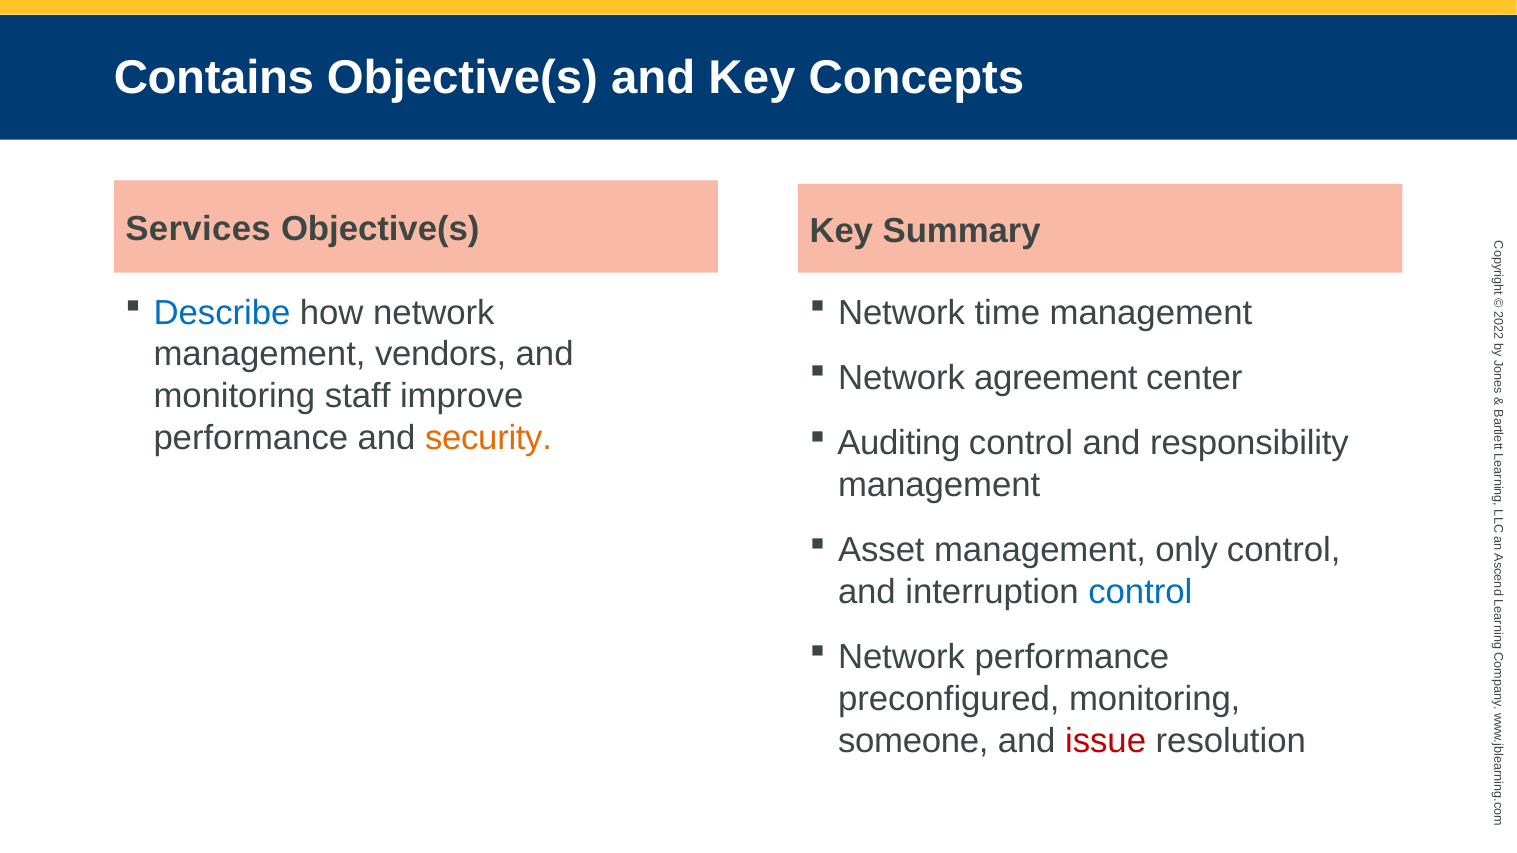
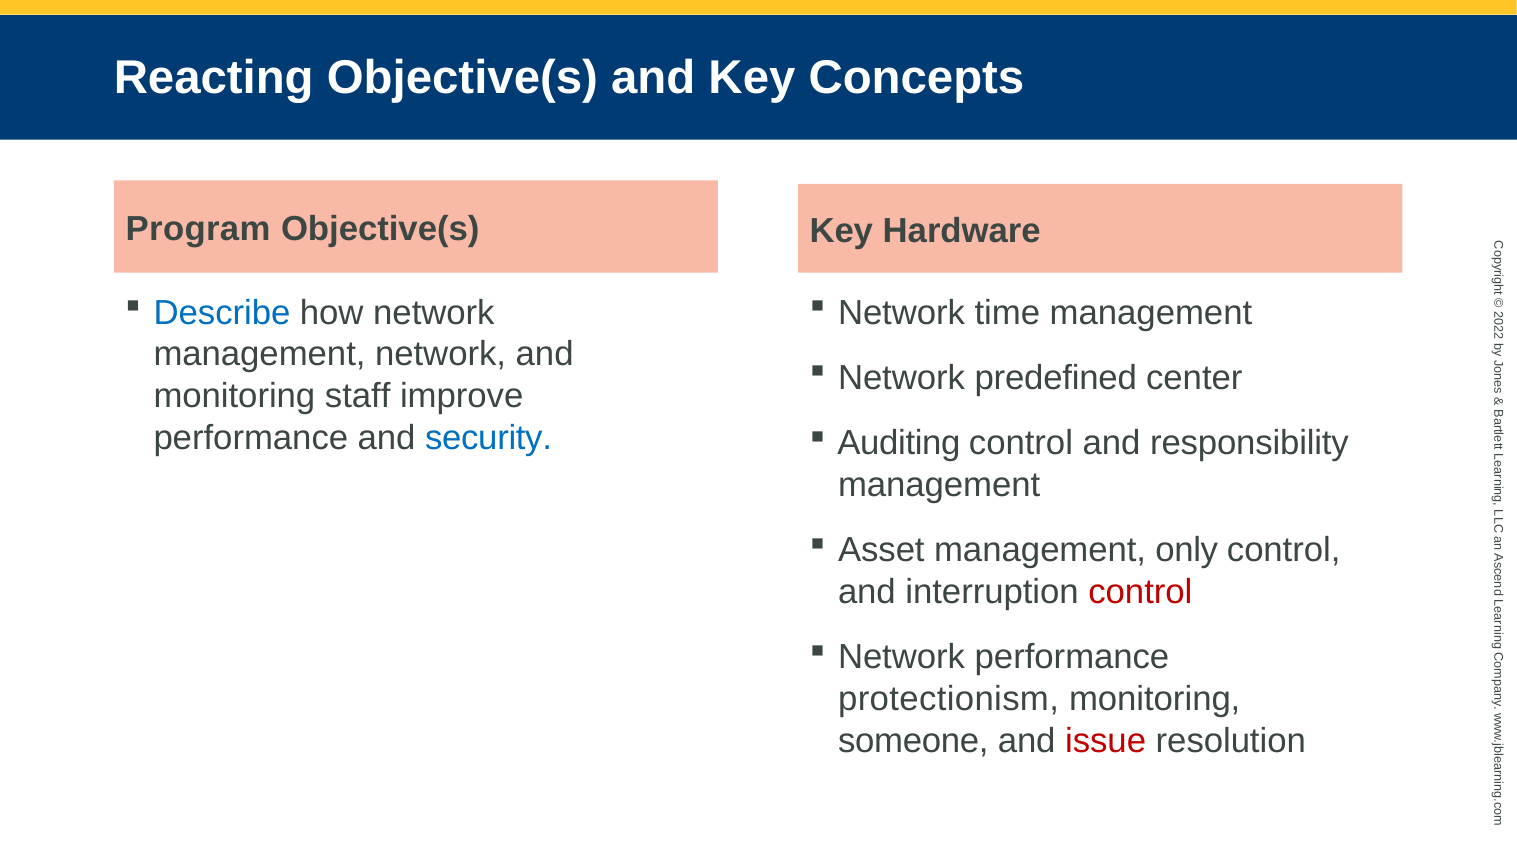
Contains: Contains -> Reacting (214, 78)
Services: Services -> Program (198, 229)
Summary: Summary -> Hardware (962, 231)
management vendors: vendors -> network (441, 354)
agreement: agreement -> predefined (1056, 378)
security colour: orange -> blue (489, 438)
control colour: blue -> red (1140, 592)
preconfigured: preconfigured -> protectionism (949, 699)
